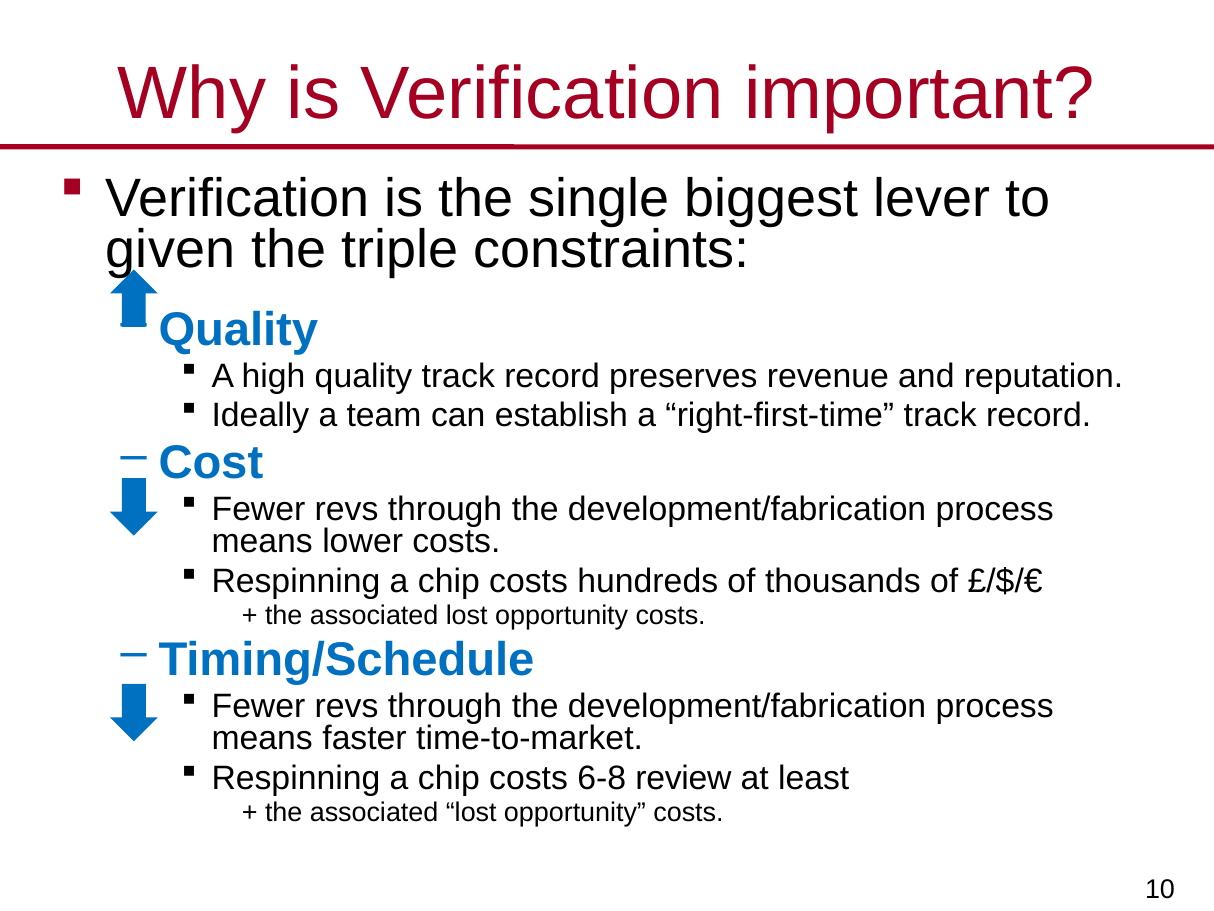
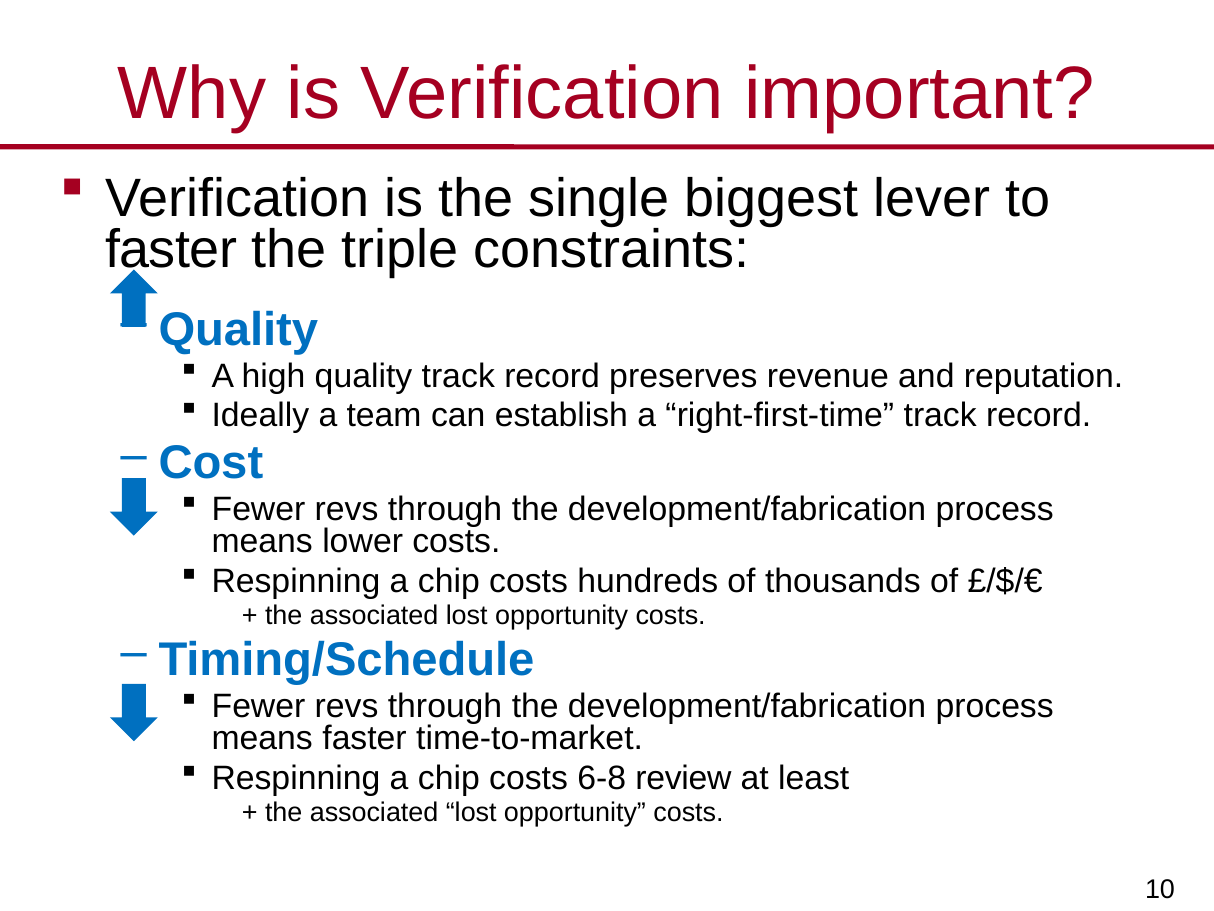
given: given -> faster (171, 250)
